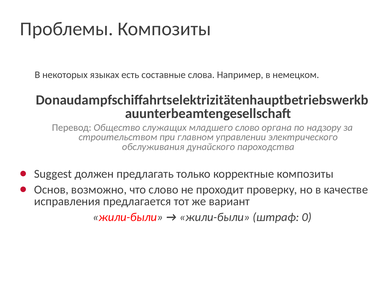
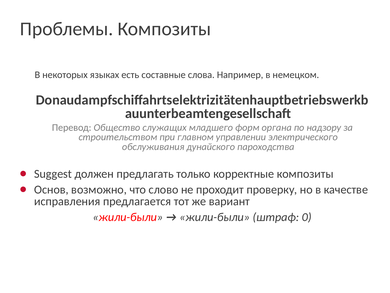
младшего слово: слово -> форм (247, 127)
